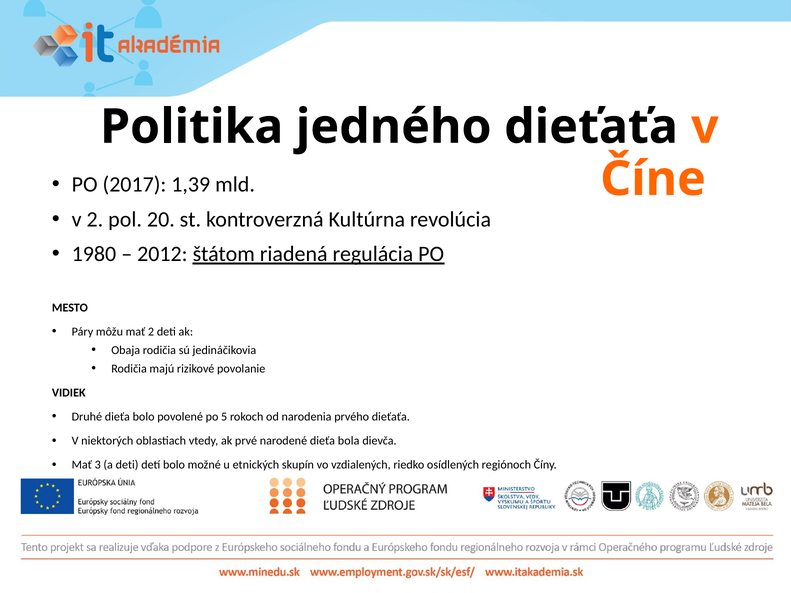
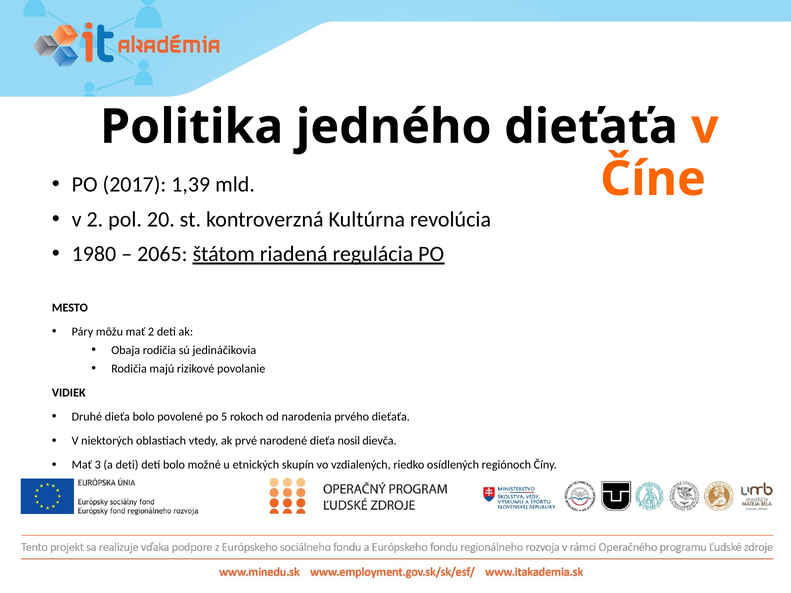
2012: 2012 -> 2065 (162, 254)
bola: bola -> nosil (349, 441)
